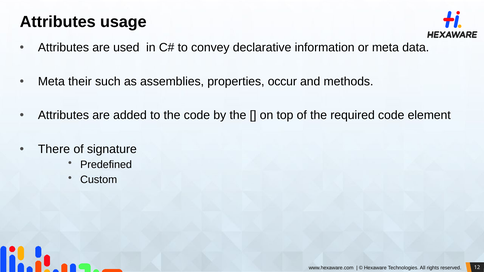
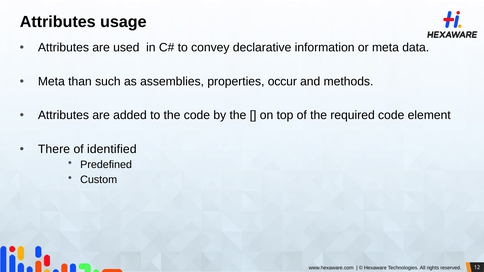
their: their -> than (80, 81)
signature: signature -> identified (112, 149)
